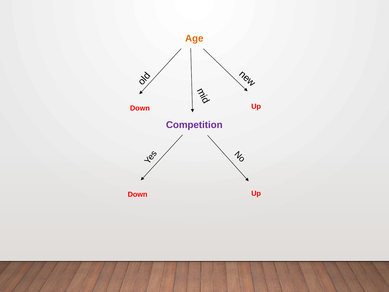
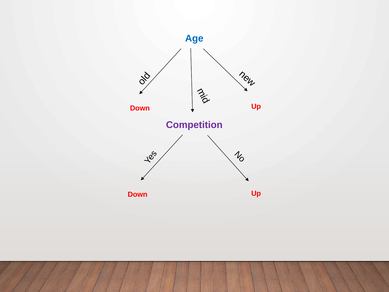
Age colour: orange -> blue (194, 38)
